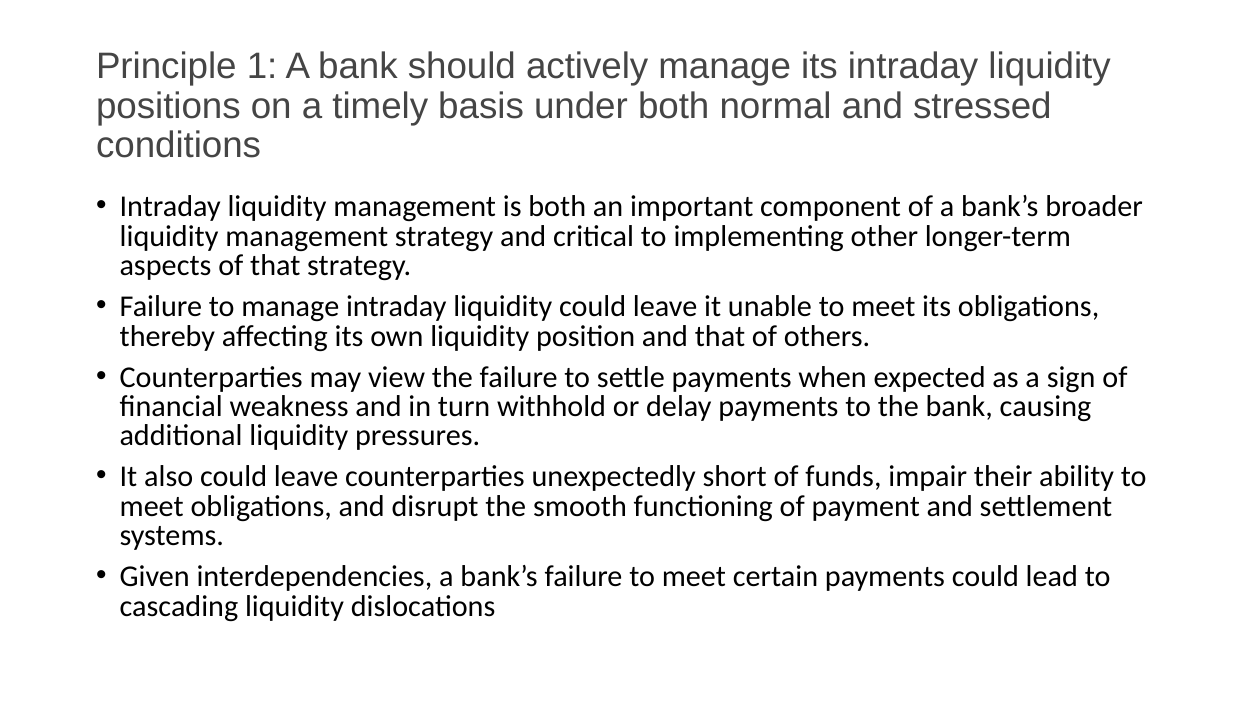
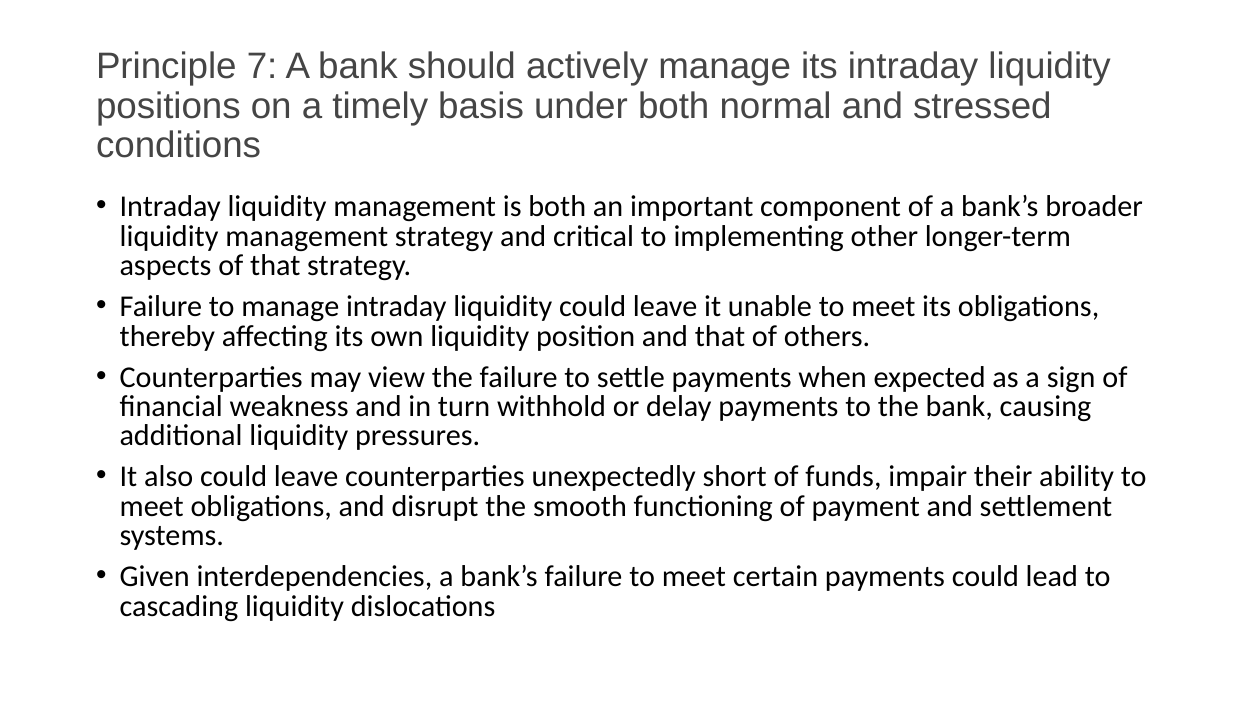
1: 1 -> 7 (262, 66)
